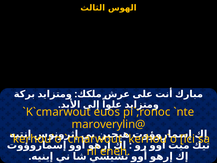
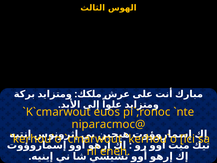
maroverylin@: maroverylin@ -> niparacmoc@ (108, 124)
